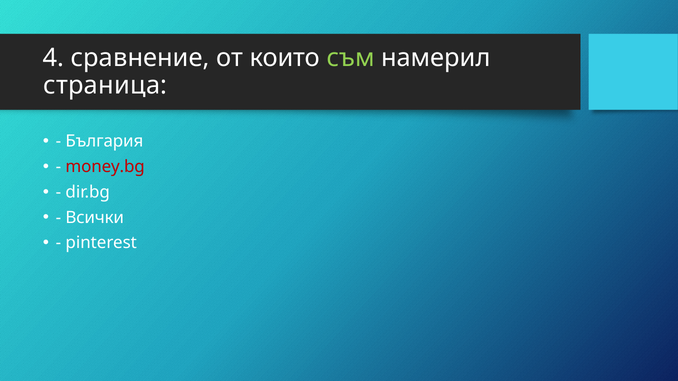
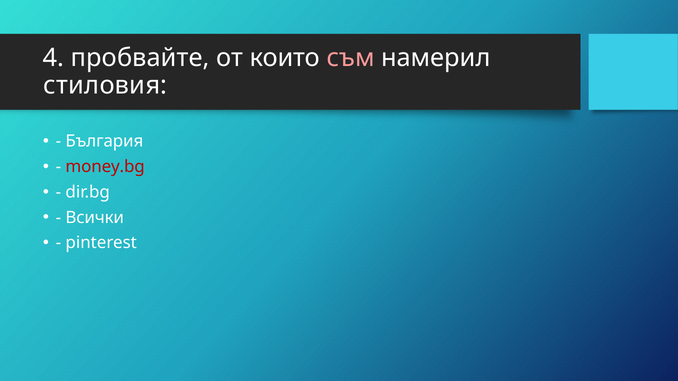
сравнение: сравнение -> пробвайте (140, 58)
съм colour: light green -> pink (351, 58)
страница: страница -> стиловия (105, 86)
